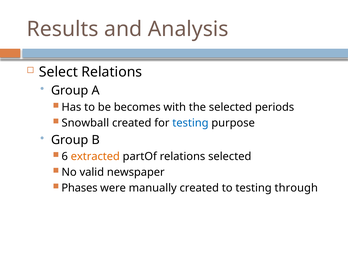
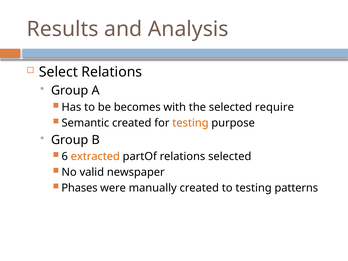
periods: periods -> require (274, 107)
Snowball: Snowball -> Semantic (85, 123)
testing colour: blue -> orange (190, 123)
through: through -> patterns (296, 188)
